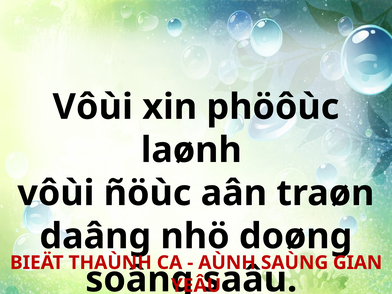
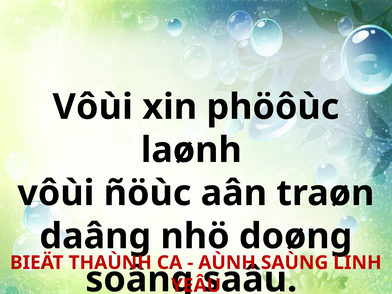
GIAN: GIAN -> LINH (357, 263)
